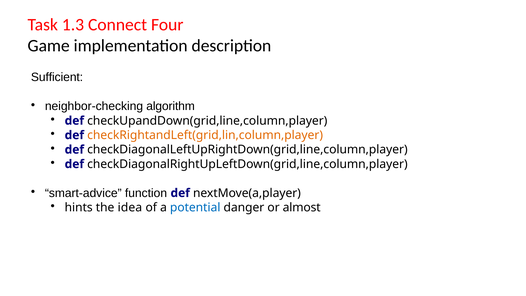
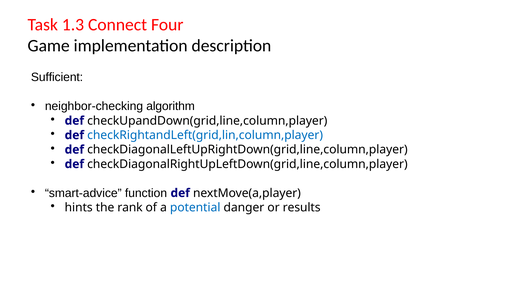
checkRightandLeft(grid,lin,column,player colour: orange -> blue (205, 135)
idea: idea -> rank (130, 207)
almost: almost -> results (302, 207)
